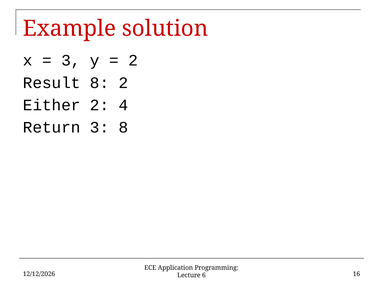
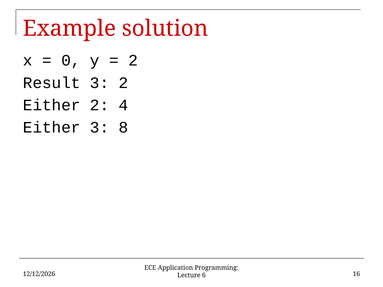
3: 3 -> 0 (71, 60)
Result 8: 8 -> 3 (100, 83)
Return: Return -> Either (52, 128)
